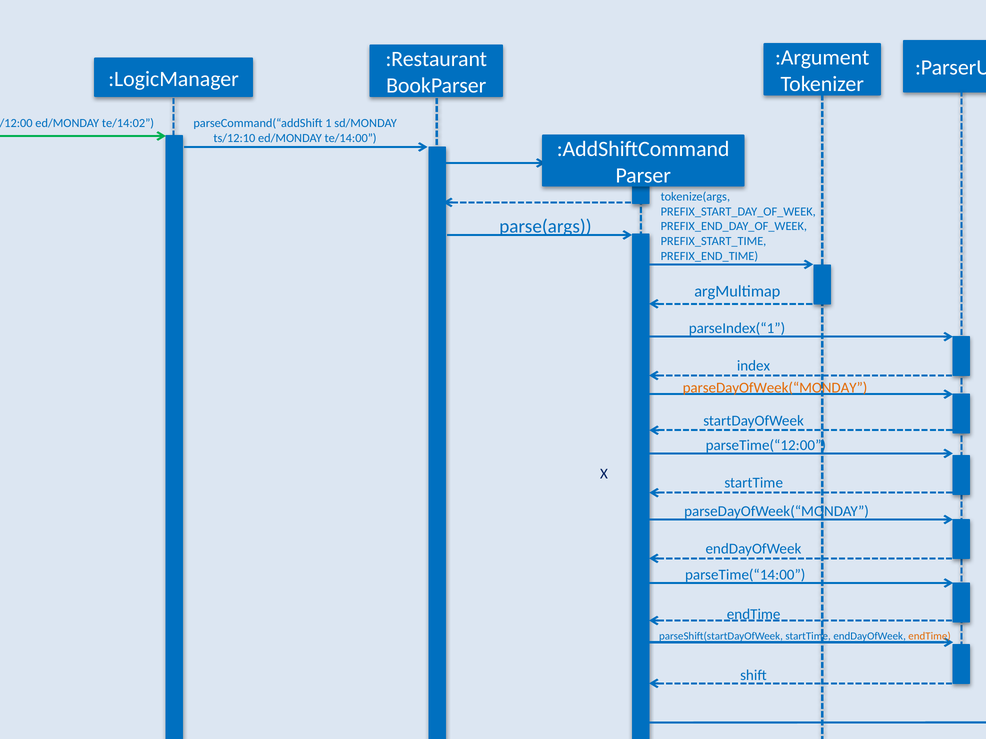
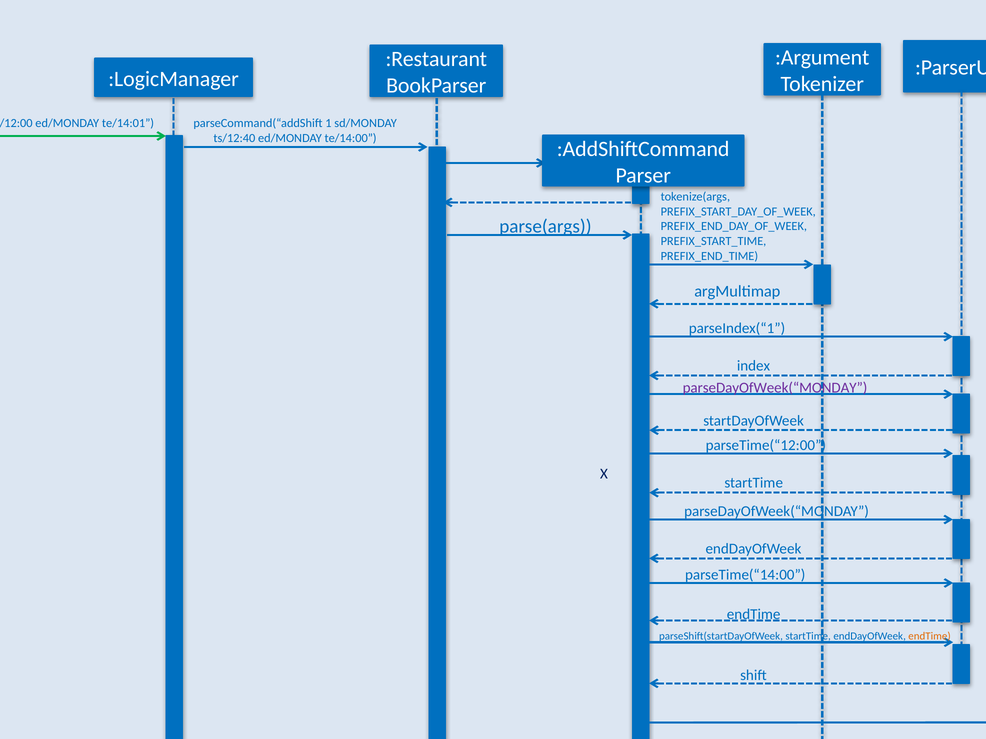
te/14:02: te/14:02 -> te/14:01 (128, 123)
ts/12:10: ts/12:10 -> ts/12:40 (234, 138)
parseDayOfWeek(“MONDAY colour: orange -> purple (775, 388)
